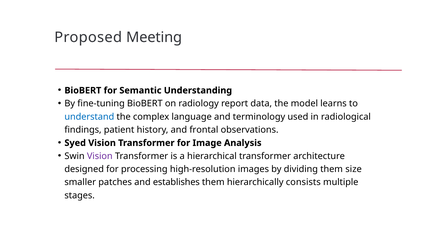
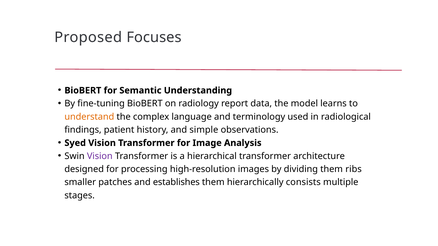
Meeting: Meeting -> Focuses (154, 37)
understand colour: blue -> orange (89, 117)
frontal: frontal -> simple (204, 130)
size: size -> ribs (354, 169)
